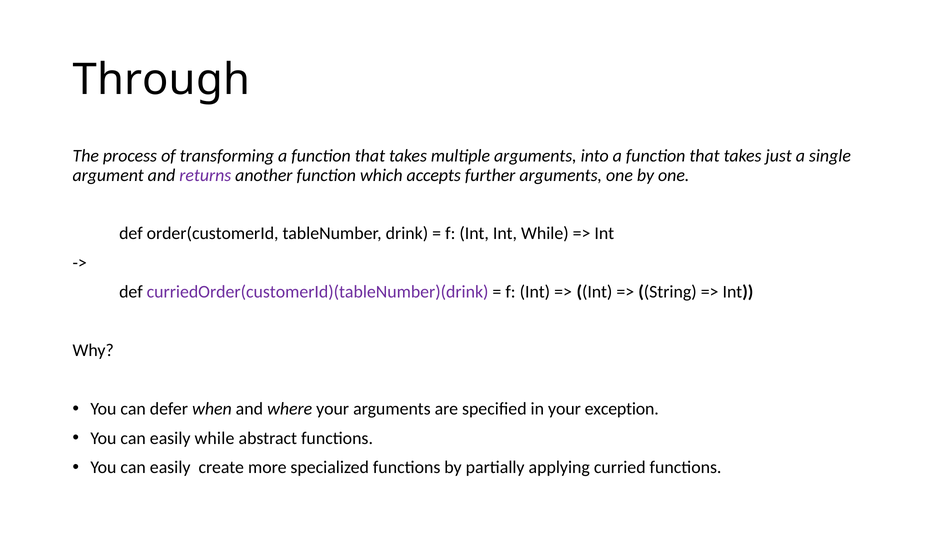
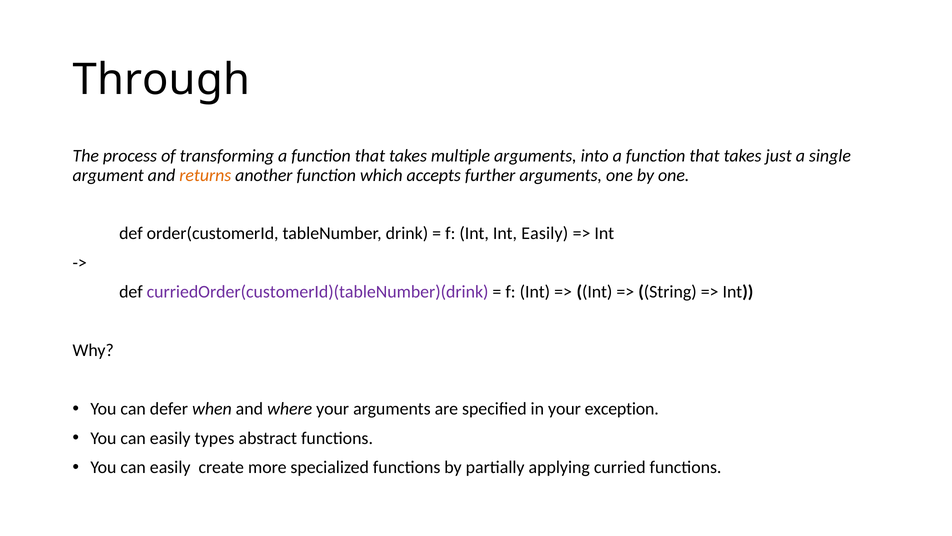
returns colour: purple -> orange (205, 175)
Int While: While -> Easily (545, 233)
easily while: while -> types (214, 438)
